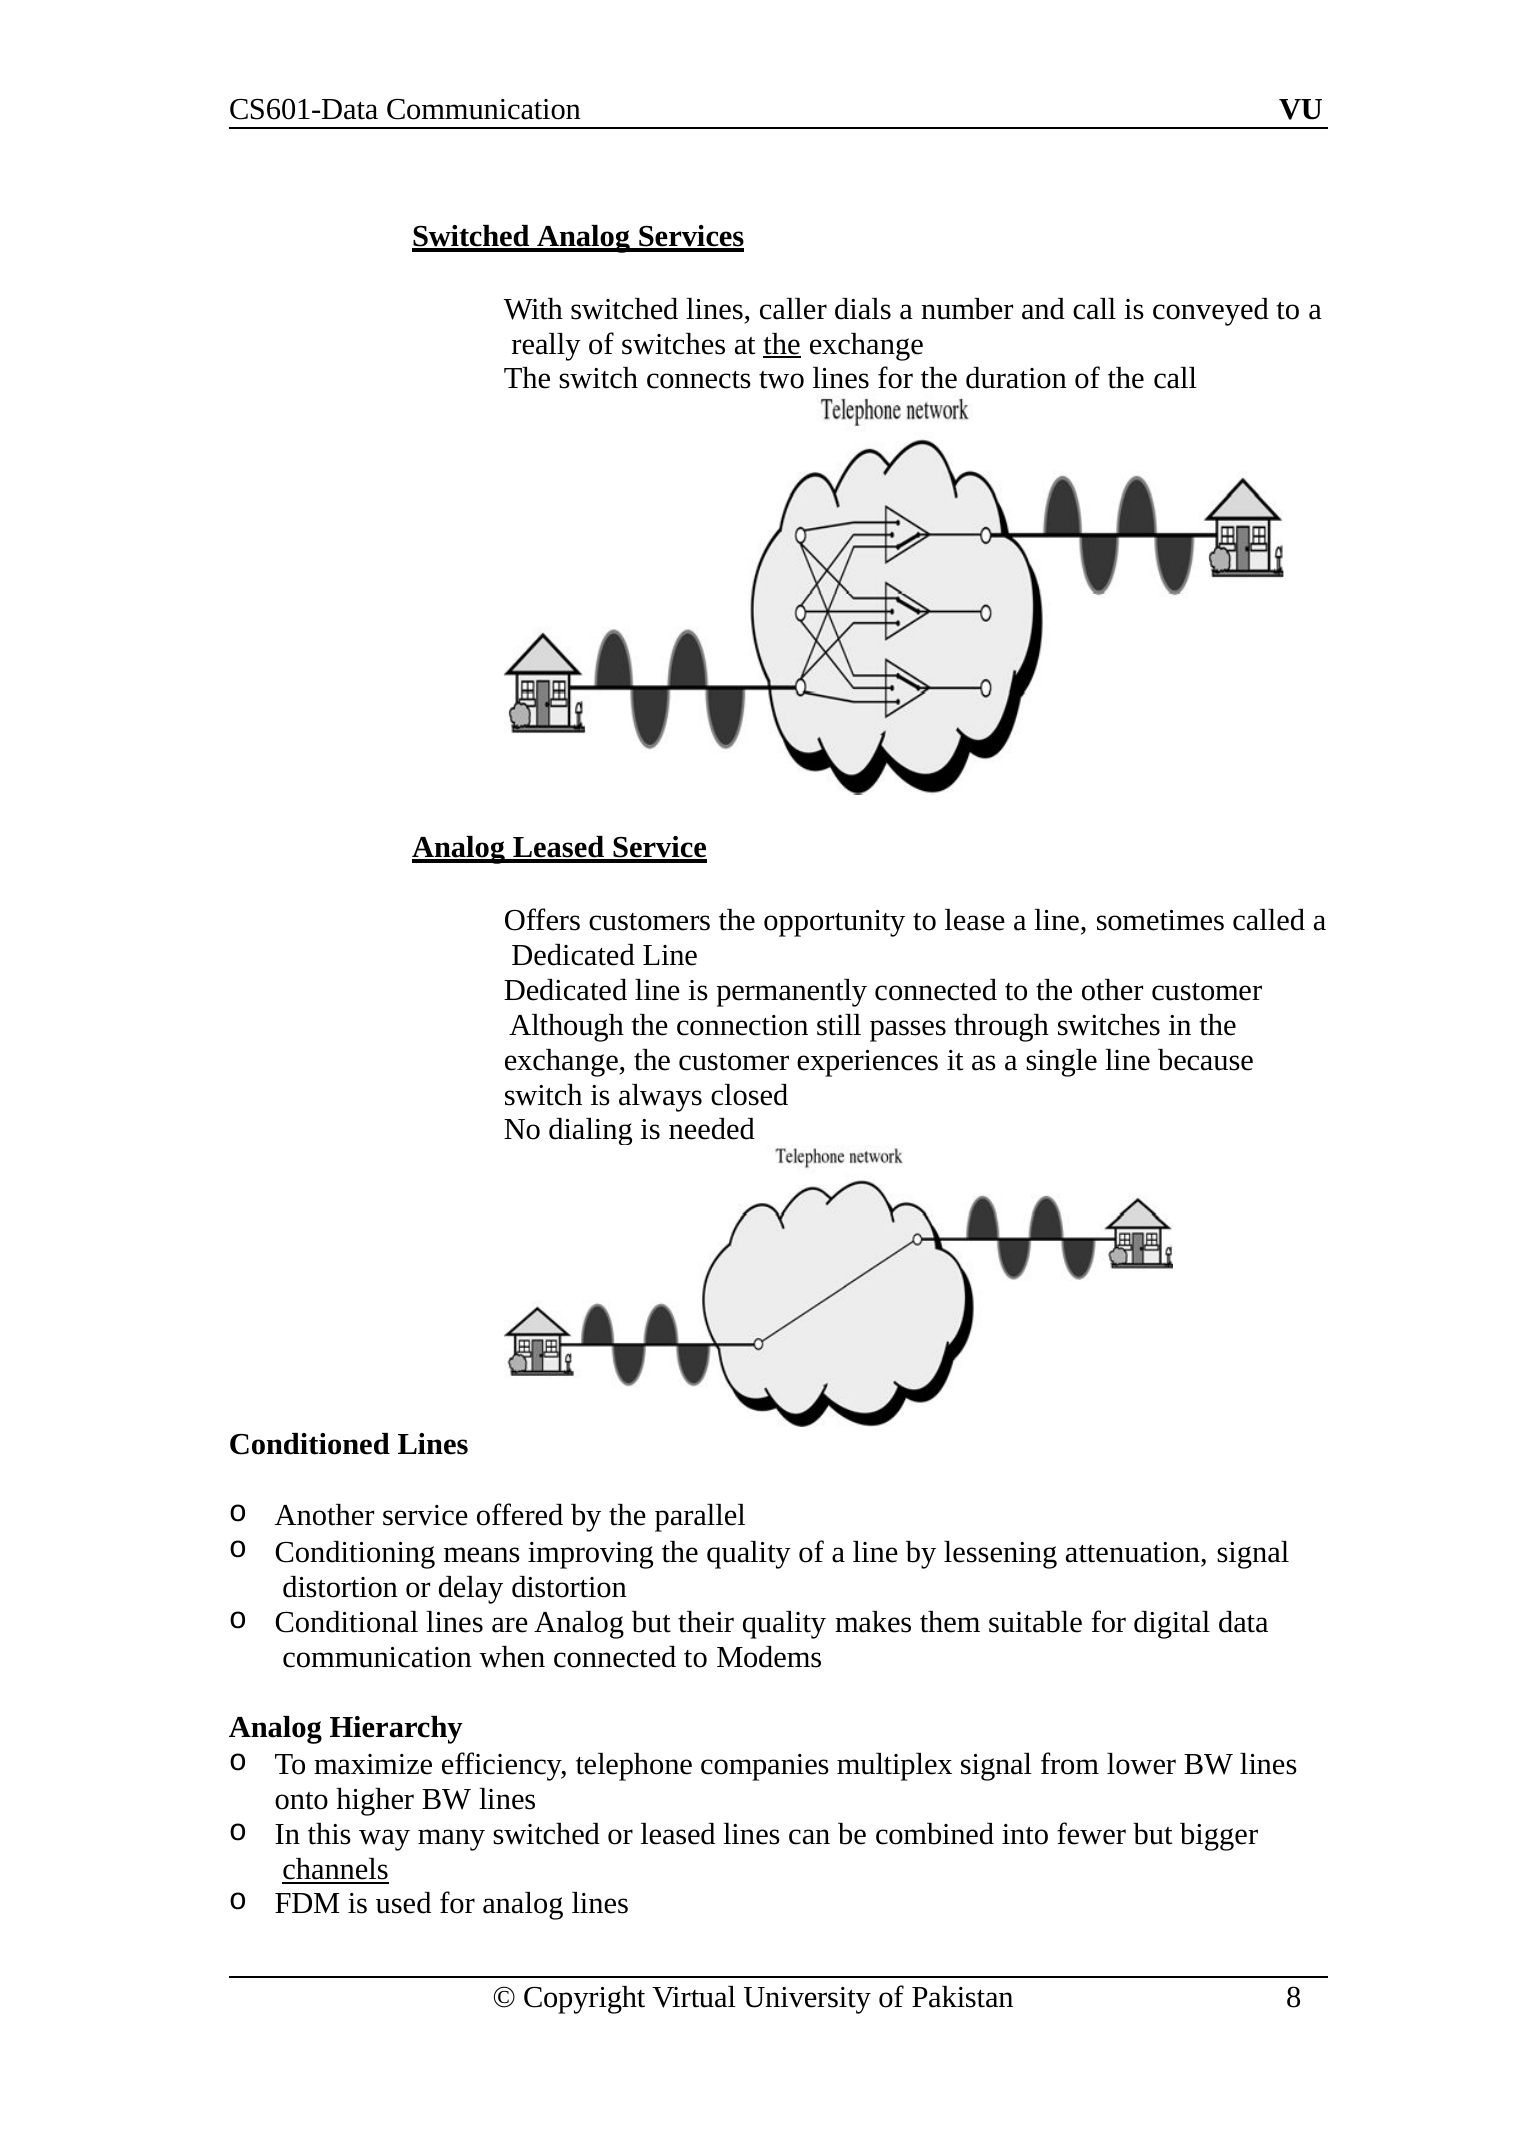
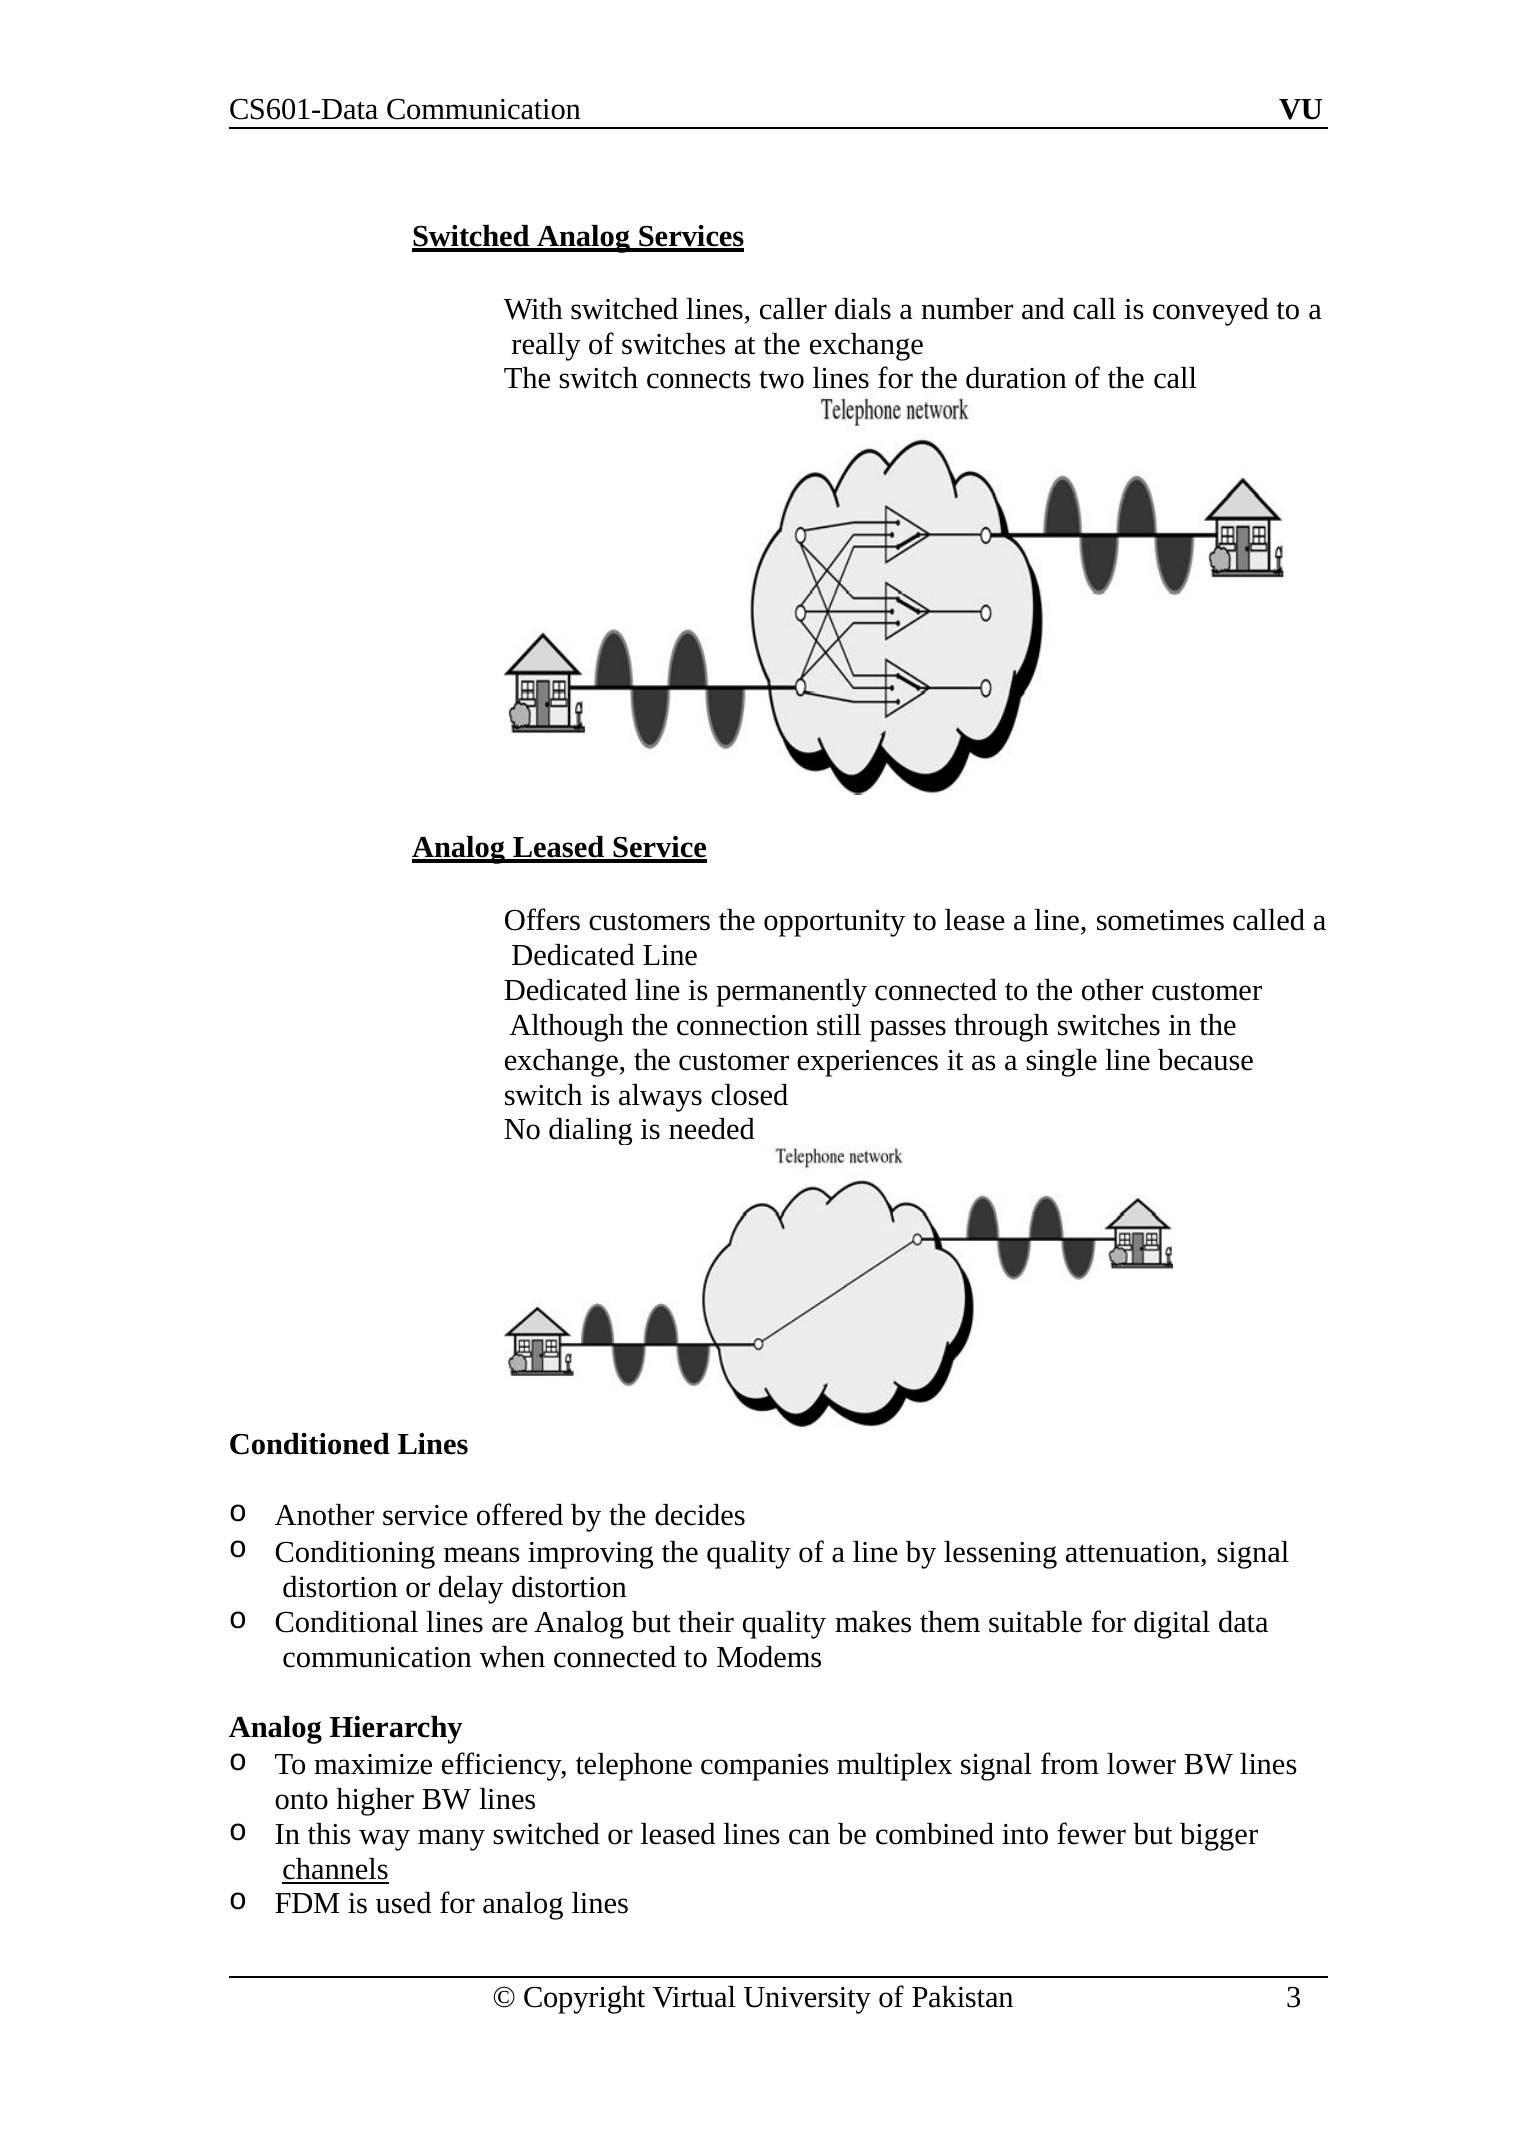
the underline: present -> none (782, 344)
parallel: parallel -> decides (700, 1516)
8: 8 -> 3 (1294, 1998)
